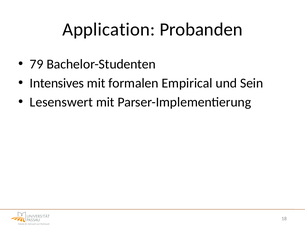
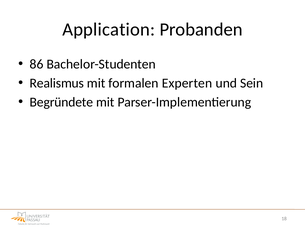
79: 79 -> 86 (37, 64)
Intensives: Intensives -> Realismus (57, 83)
Empirical: Empirical -> Experten (187, 83)
Lesenswert: Lesenswert -> Begründete (61, 102)
